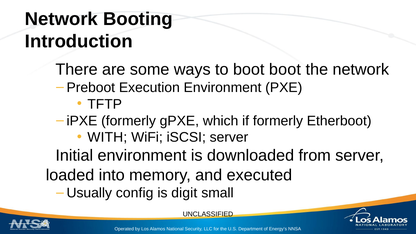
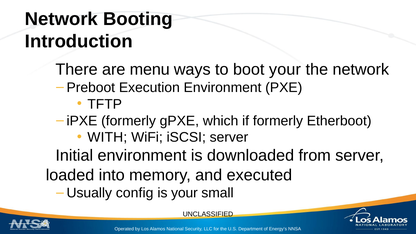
some: some -> menu (150, 70)
boot boot: boot -> your (285, 70)
is digit: digit -> your (184, 193)
